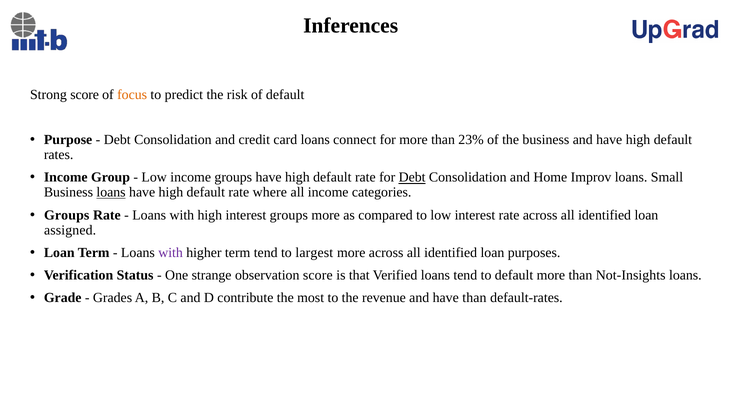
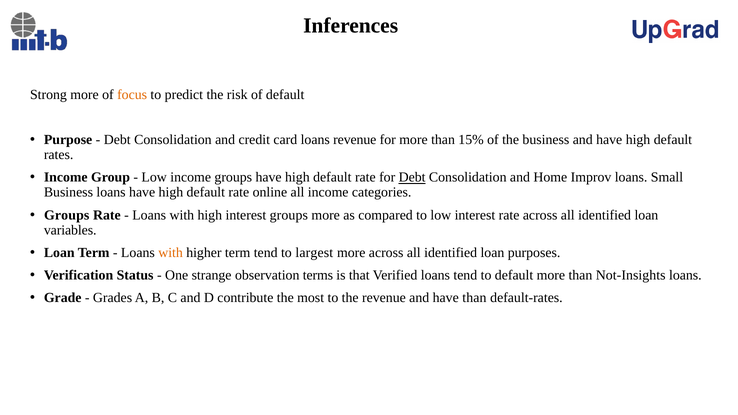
Strong score: score -> more (85, 95)
loans connect: connect -> revenue (355, 140)
23%: 23% -> 15% (471, 140)
loans underline: present -> none (111, 192)
where: where -> online (270, 192)
assigned: assigned -> variables (70, 230)
with colour: purple -> orange (171, 253)
observation score: score -> terms (318, 275)
